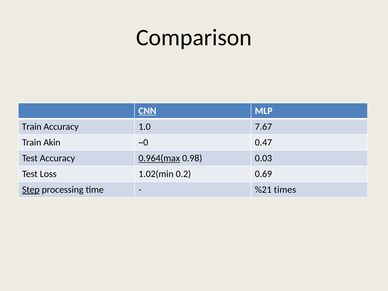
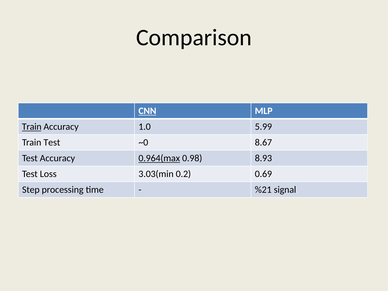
Train underline: none -> present (32, 127)
7.67: 7.67 -> 5.99 (263, 127)
Train Akin: Akin -> Test (52, 143)
0.47: 0.47 -> 8.67 (263, 143)
0.03: 0.03 -> 8.93 (263, 158)
1.02(min: 1.02(min -> 3.03(min (156, 174)
Step underline: present -> none (31, 190)
times: times -> signal (285, 190)
